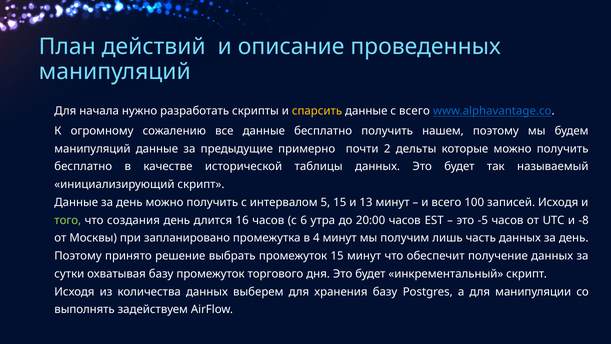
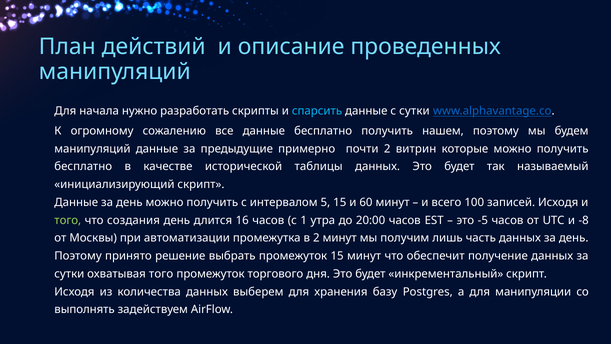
спарсить colour: yellow -> light blue (317, 111)
с всего: всего -> сутки (414, 111)
дельты: дельты -> витрин (416, 149)
13: 13 -> 60 (366, 202)
6: 6 -> 1 (304, 220)
запланировано: запланировано -> автоматизации (187, 238)
в 4: 4 -> 2 (316, 238)
охватывая базу: базу -> того (161, 274)
